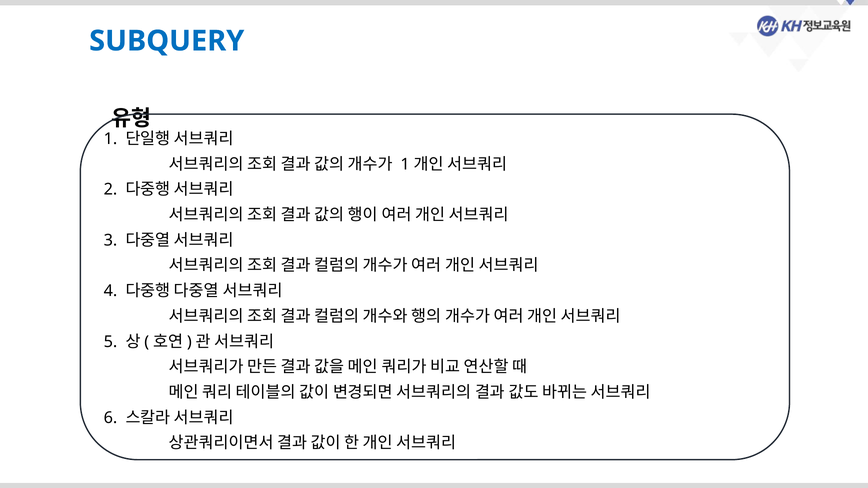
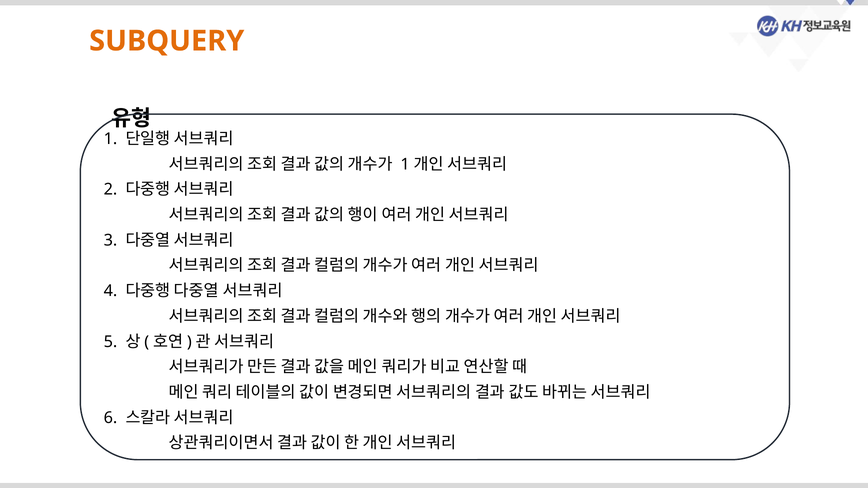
SUBQUERY colour: blue -> orange (167, 41)
